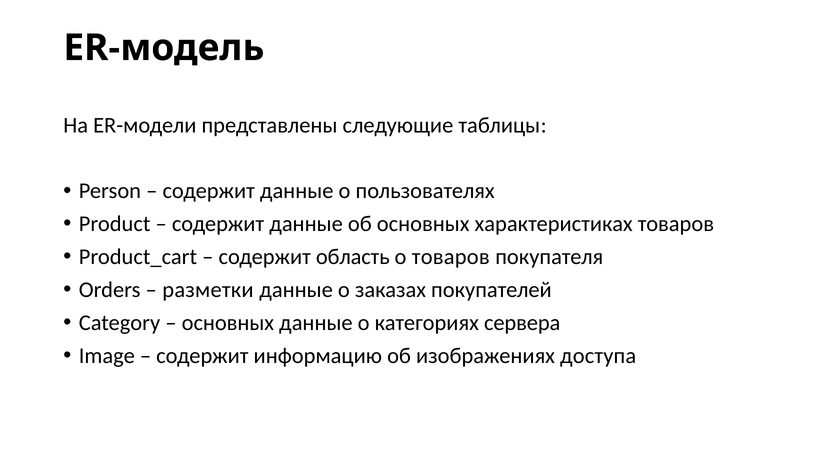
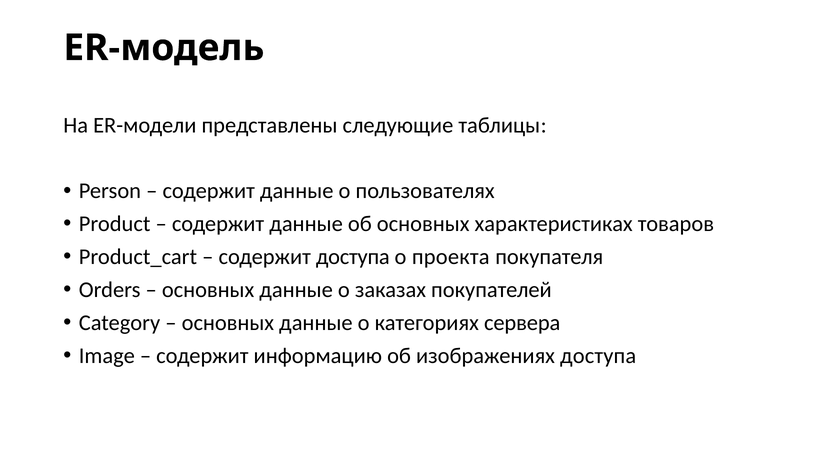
содержит область: область -> доступа (353, 257)
о товаров: товаров -> проекта (451, 257)
разметки: разметки -> основных (208, 290)
